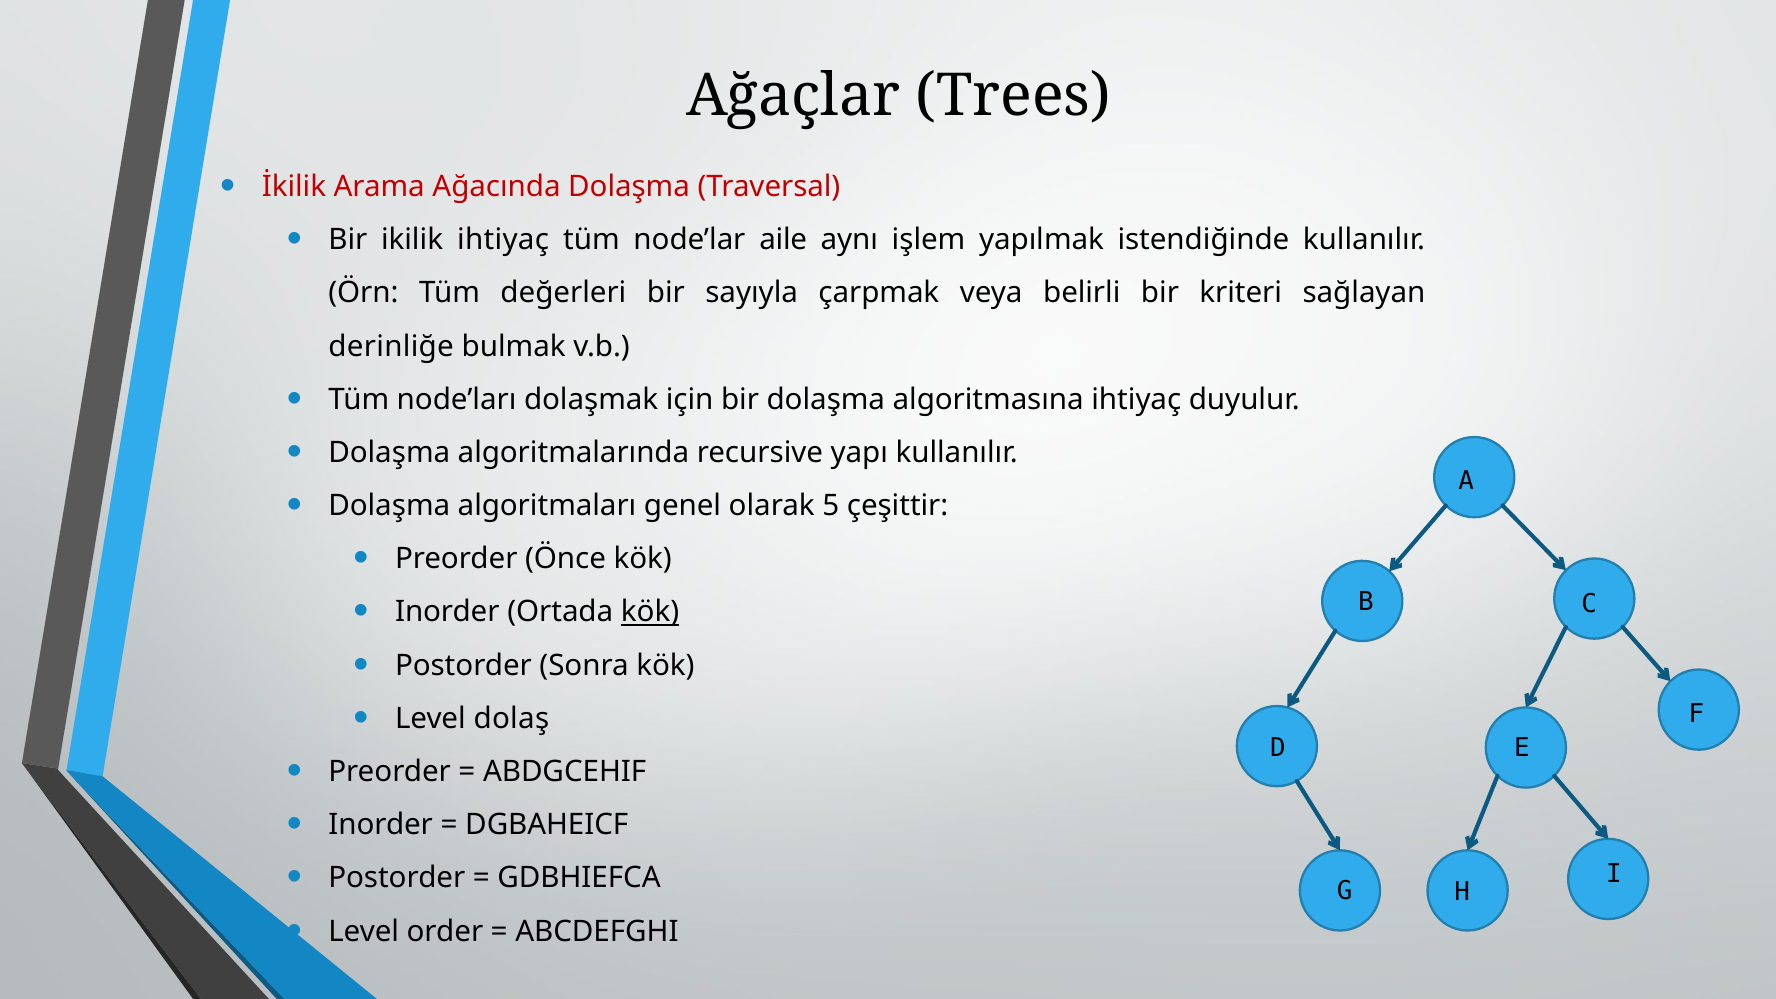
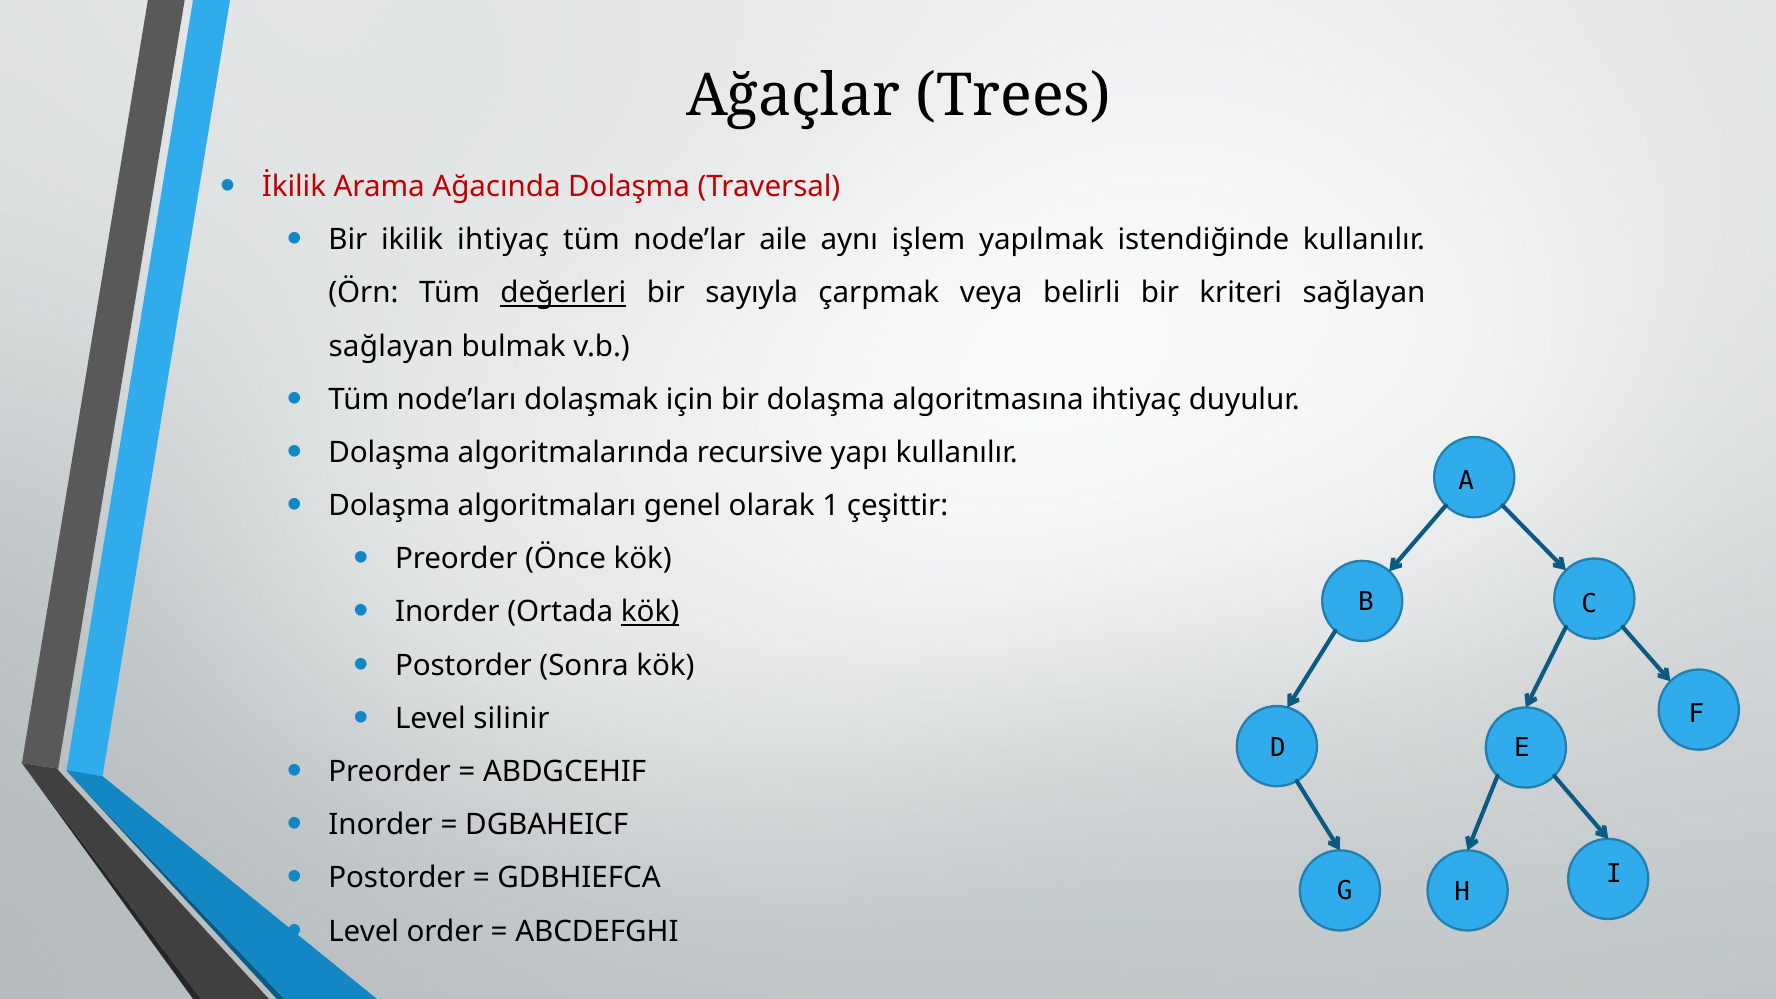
değerleri underline: none -> present (563, 293)
derinliğe: derinliğe -> sağlayan (391, 346)
5: 5 -> 1 (831, 506)
dolaş: dolaş -> silinir (511, 719)
